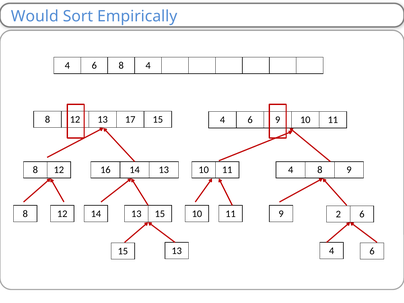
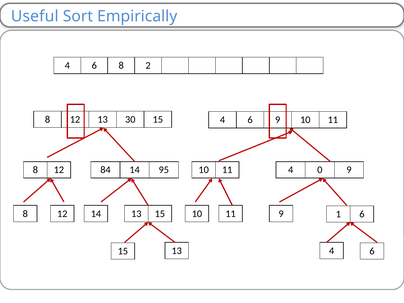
Would: Would -> Useful (35, 16)
8 4: 4 -> 2 (148, 66)
17: 17 -> 30 (130, 119)
16: 16 -> 84 (105, 170)
14 13: 13 -> 95 (164, 170)
11 4 8: 8 -> 0 (320, 170)
2: 2 -> 1 (338, 214)
